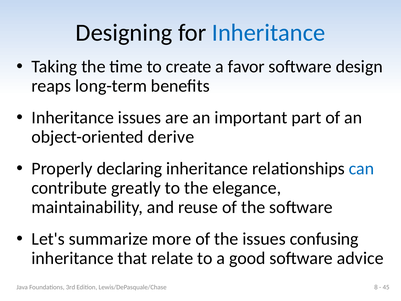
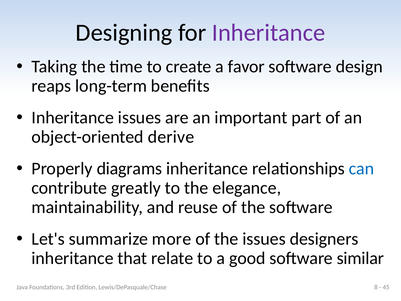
Inheritance colour: blue -> purple (269, 33)
declaring: declaring -> diagrams (129, 169)
confusing: confusing -> designers (324, 239)
advice: advice -> similar (360, 258)
